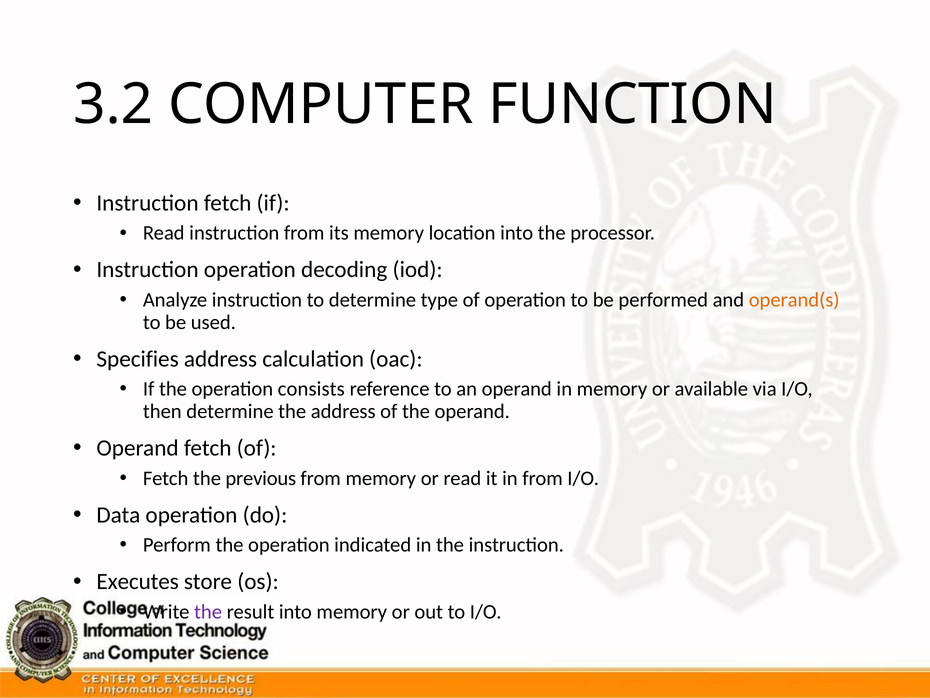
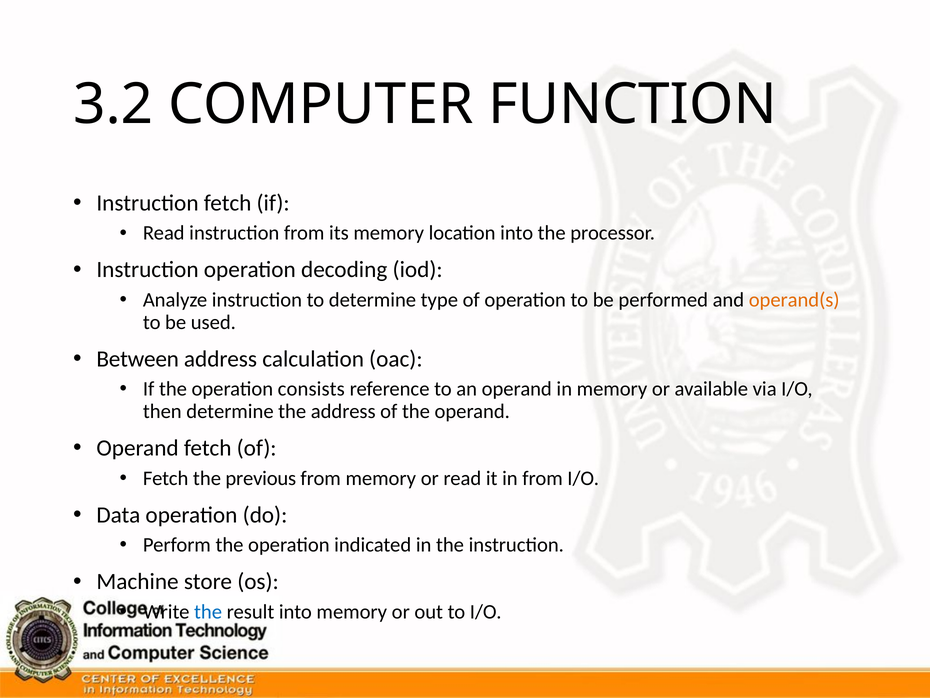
Specifies: Specifies -> Between (138, 359)
Executes: Executes -> Machine (138, 581)
the colour: purple -> blue (208, 611)
